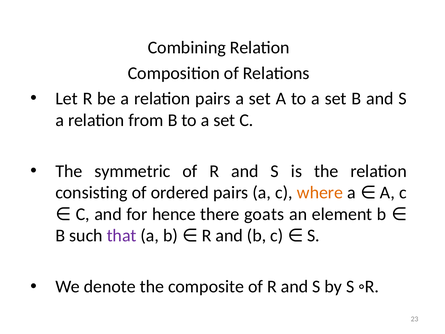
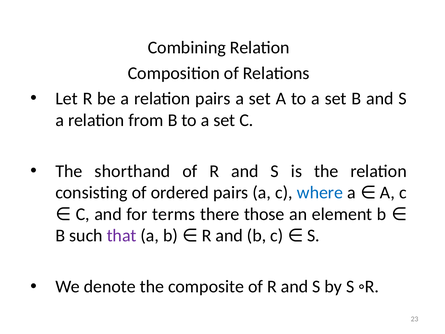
symmetric: symmetric -> shorthand (132, 171)
where colour: orange -> blue (320, 193)
hence: hence -> terms (174, 214)
goats: goats -> those (264, 214)
